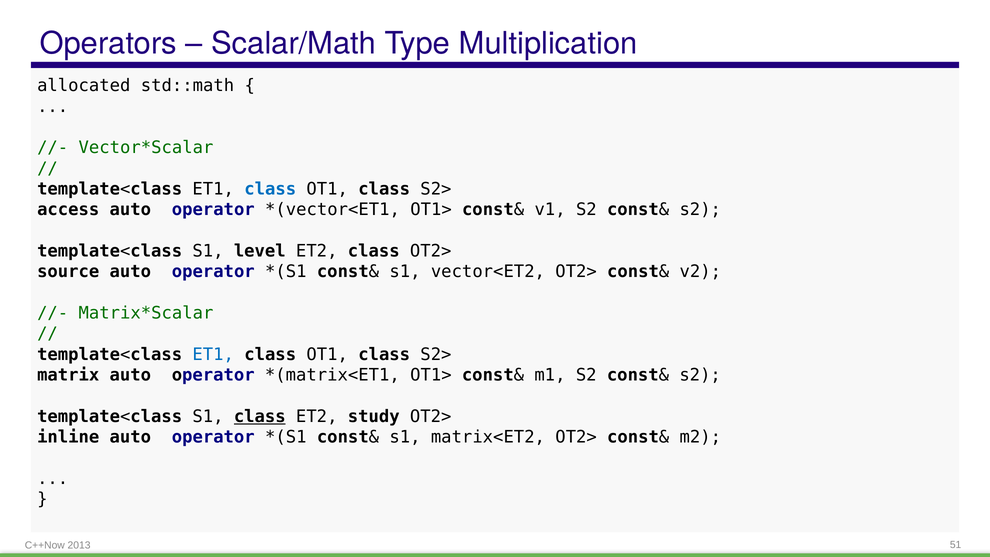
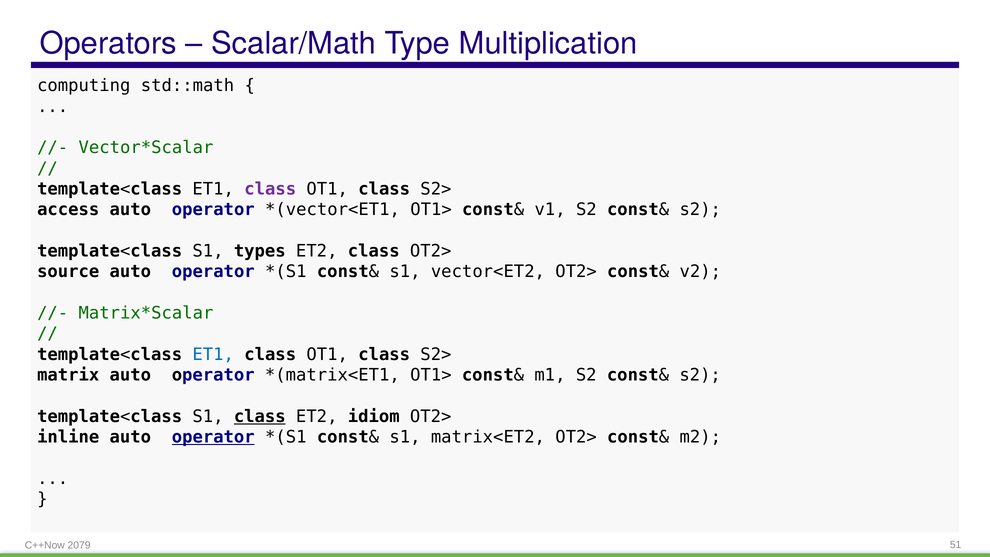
allocated: allocated -> computing (84, 86)
class colour: blue -> purple (270, 189)
level: level -> types (260, 251)
study: study -> idiom (374, 416)
operator underline: none -> present (213, 437)
2013: 2013 -> 2079 (79, 545)
